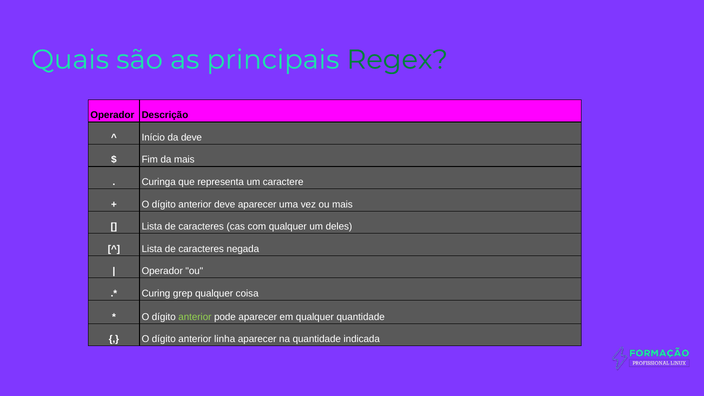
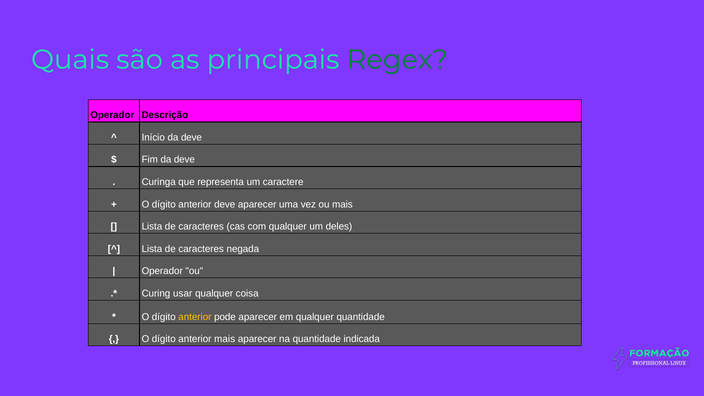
Fim da mais: mais -> deve (184, 160)
grep: grep -> usar (183, 293)
anterior colour: light green -> yellow (195, 317)
anterior linha: linha -> mais (225, 339)
